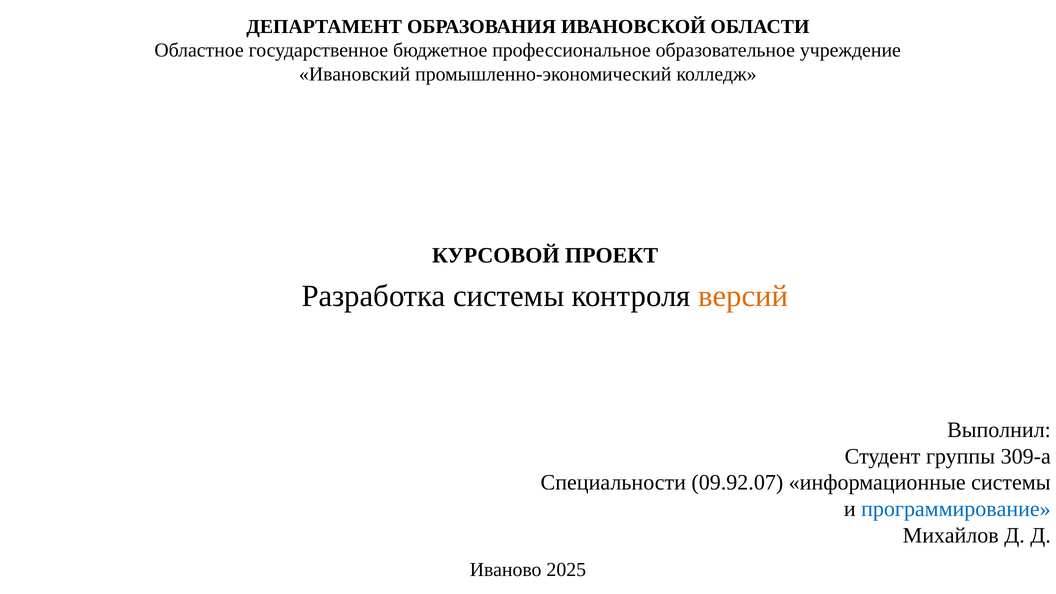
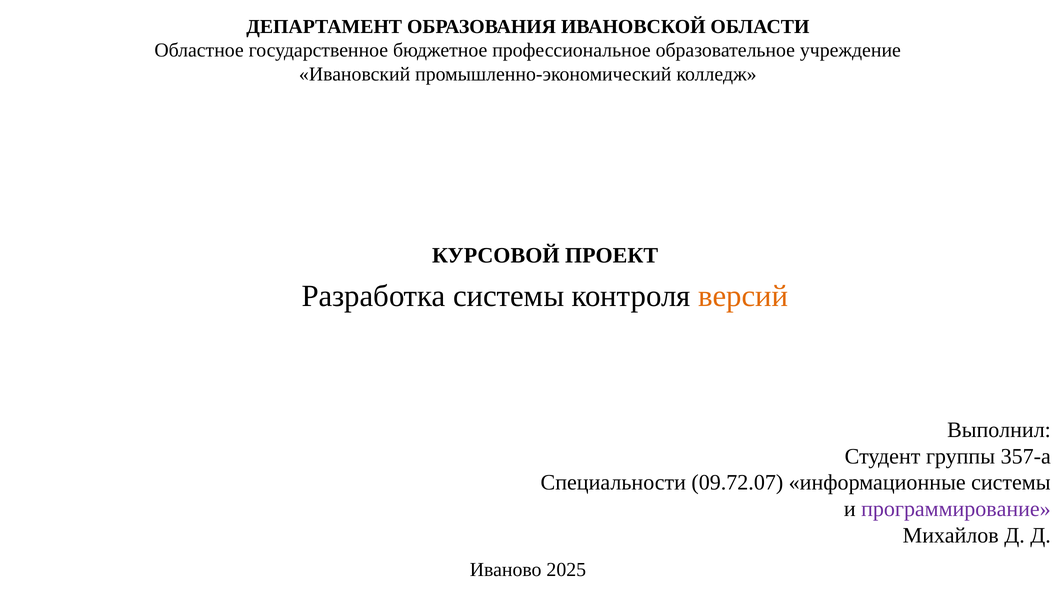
309-а: 309-а -> 357-а (1026, 456)
09.92.07: 09.92.07 -> 09.72.07 (737, 483)
программирование colour: blue -> purple (956, 509)
